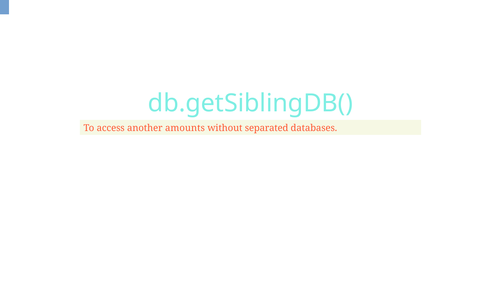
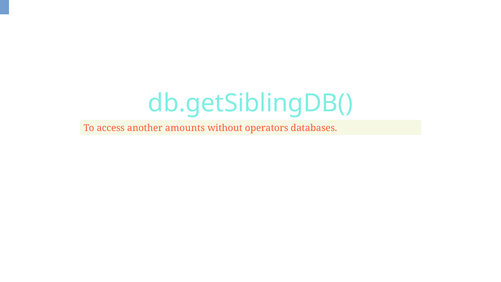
separated: separated -> operators (267, 128)
